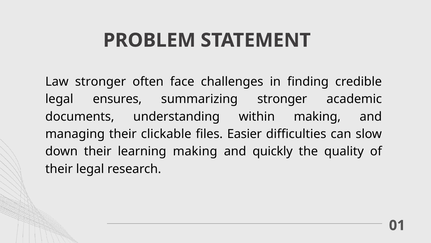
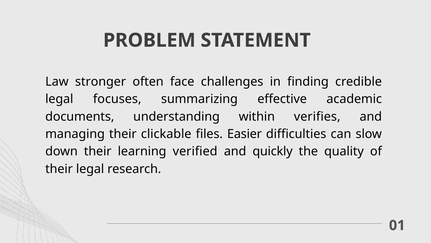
ensures: ensures -> focuses (117, 99)
summarizing stronger: stronger -> effective (282, 99)
within making: making -> verifies (317, 116)
learning making: making -> verified (195, 151)
